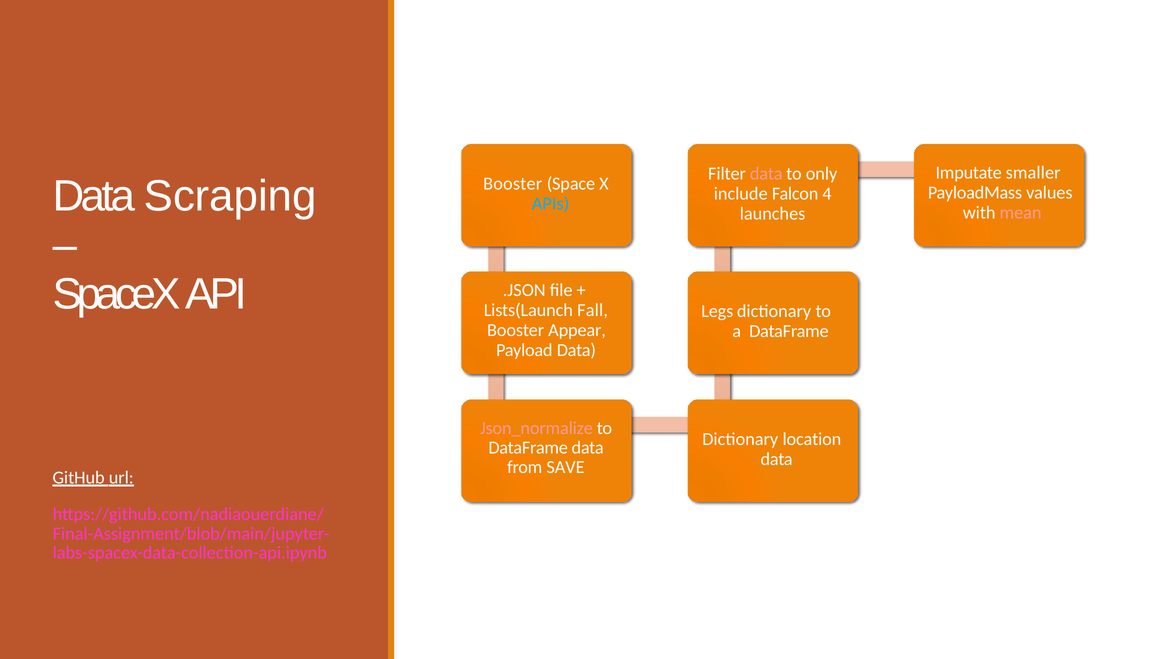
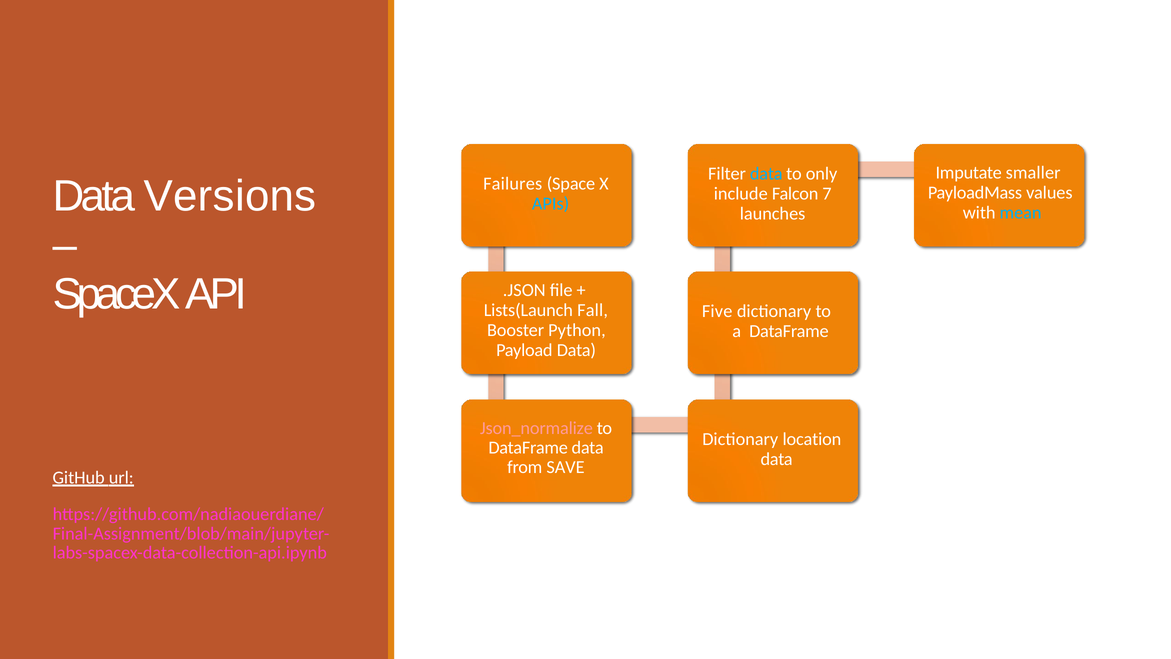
data colour: pink -> light blue (766, 173)
Scraping: Scraping -> Versions (230, 196)
Booster: Booster -> Failures (513, 183)
4: 4 -> 7 (827, 194)
mean colour: pink -> light blue (1021, 213)
Legs: Legs -> Five (717, 311)
Appear: Appear -> Python (577, 330)
